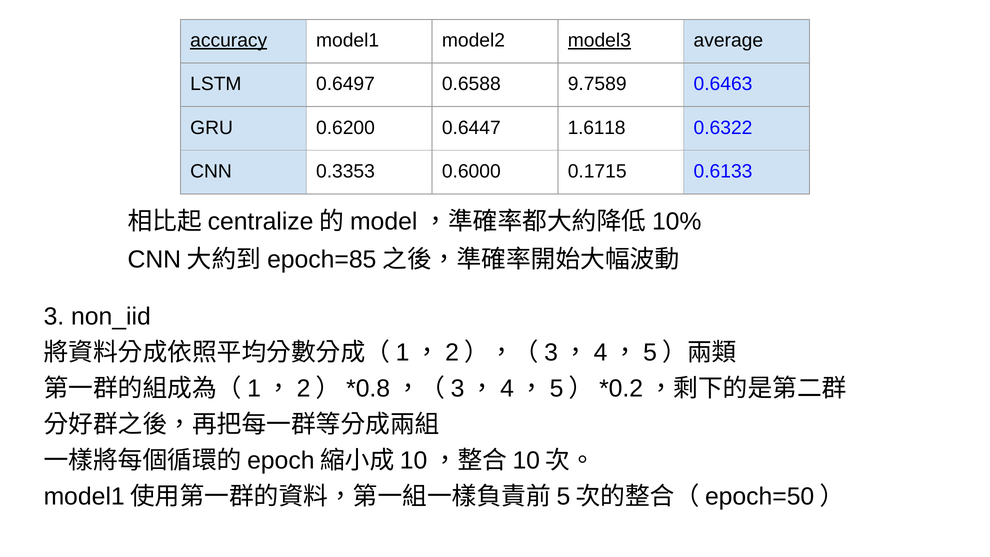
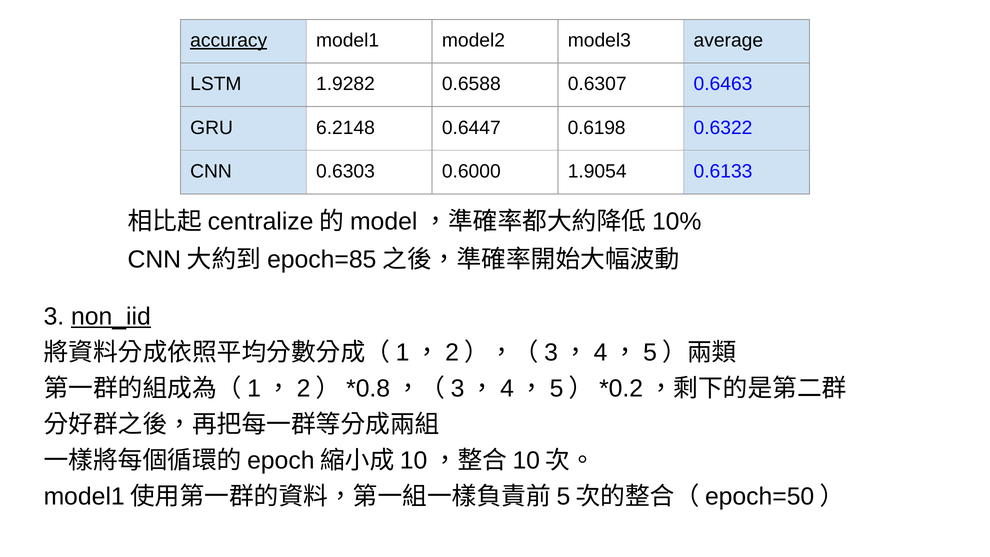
model3 underline: present -> none (599, 40)
0.6497: 0.6497 -> 1.9282 (345, 84)
9.7589: 9.7589 -> 0.6307 (597, 84)
0.6200: 0.6200 -> 6.2148 (345, 128)
1.6118: 1.6118 -> 0.6198 (597, 128)
0.3353: 0.3353 -> 0.6303 (345, 171)
0.1715: 0.1715 -> 1.9054 (597, 171)
non_iid underline: none -> present (111, 317)
